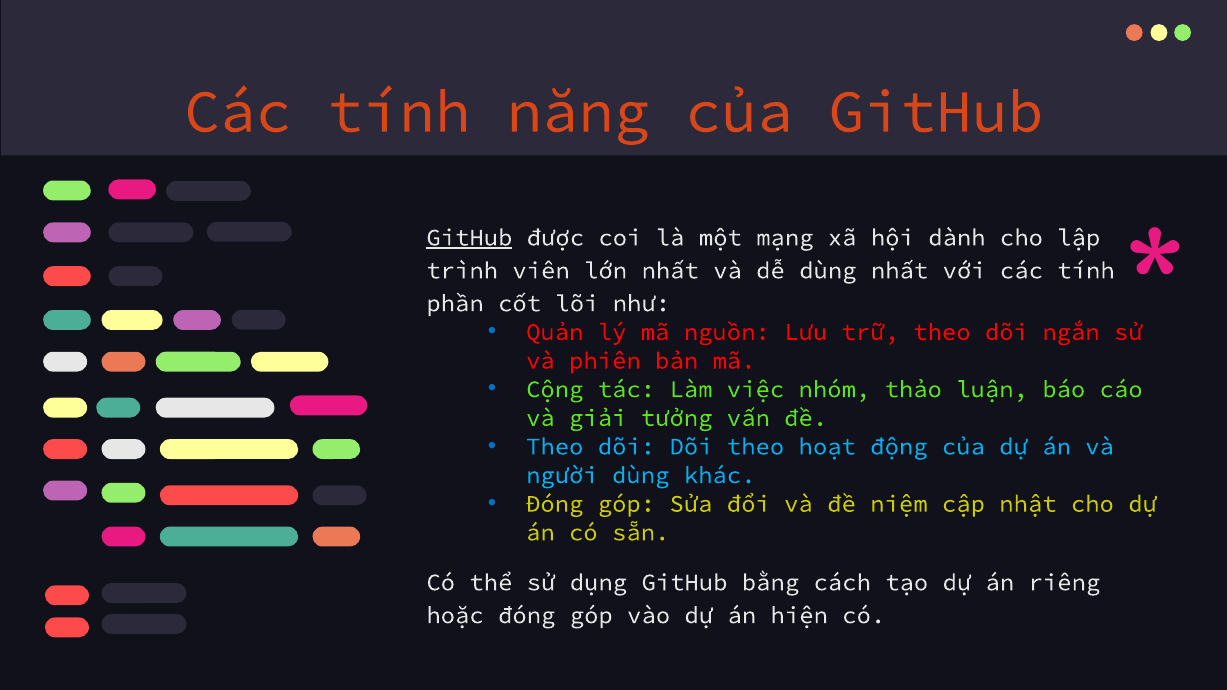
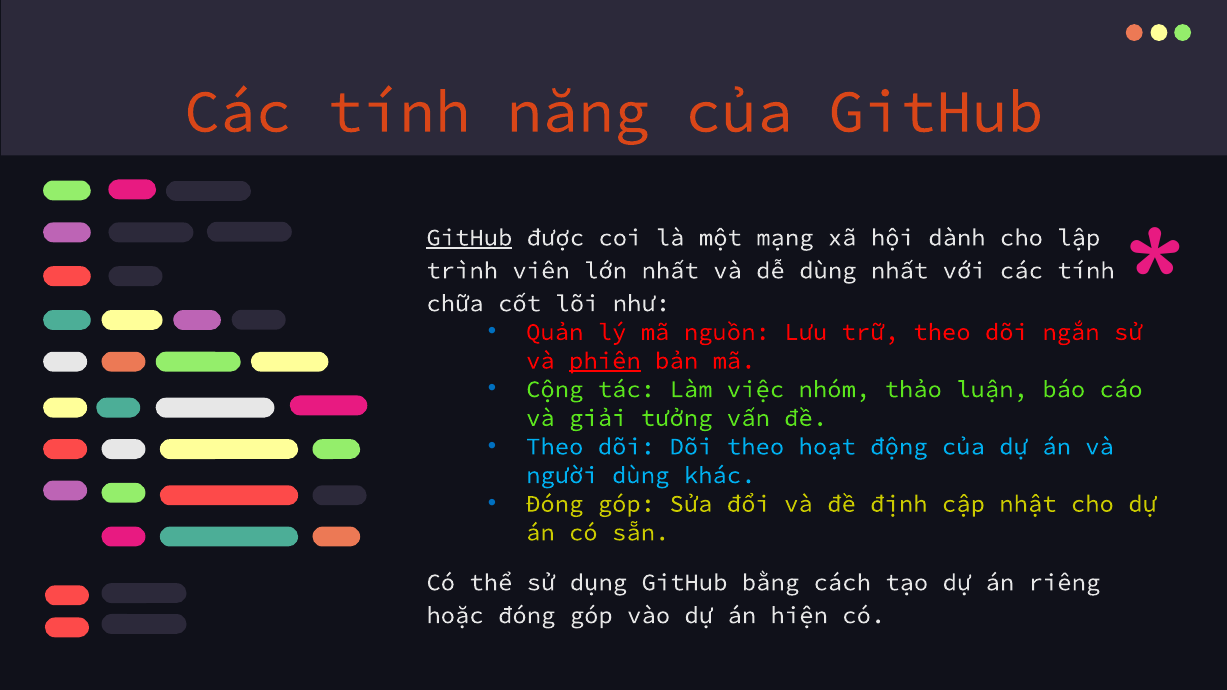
phần: phần -> chữa (455, 303)
phiên underline: none -> present (605, 361)
niệm: niệm -> định (899, 504)
